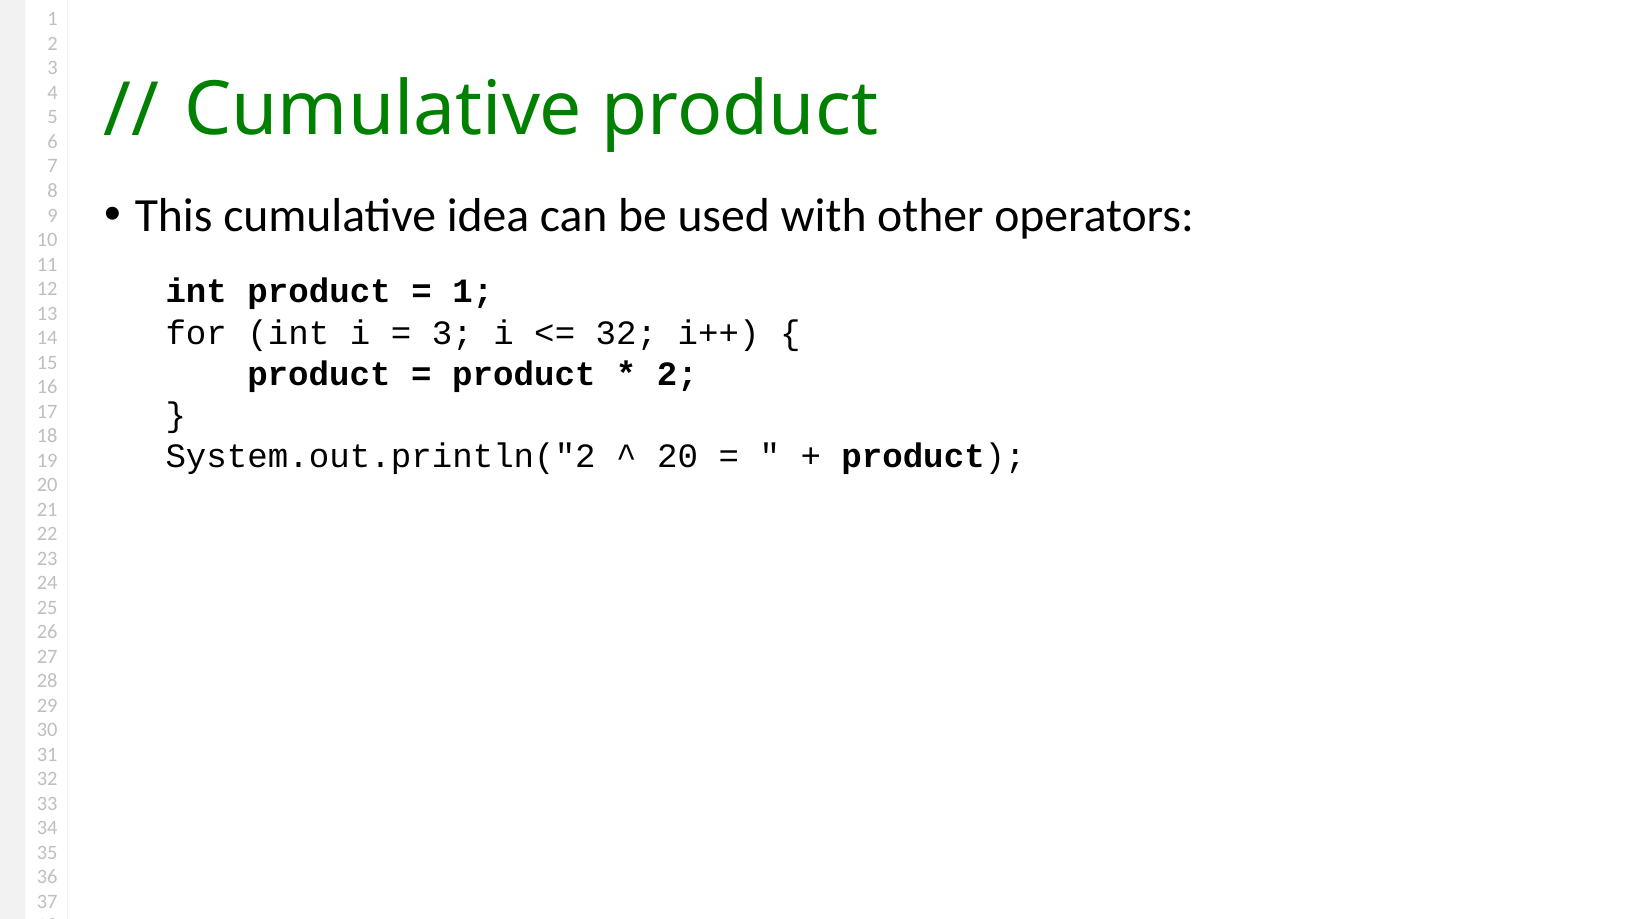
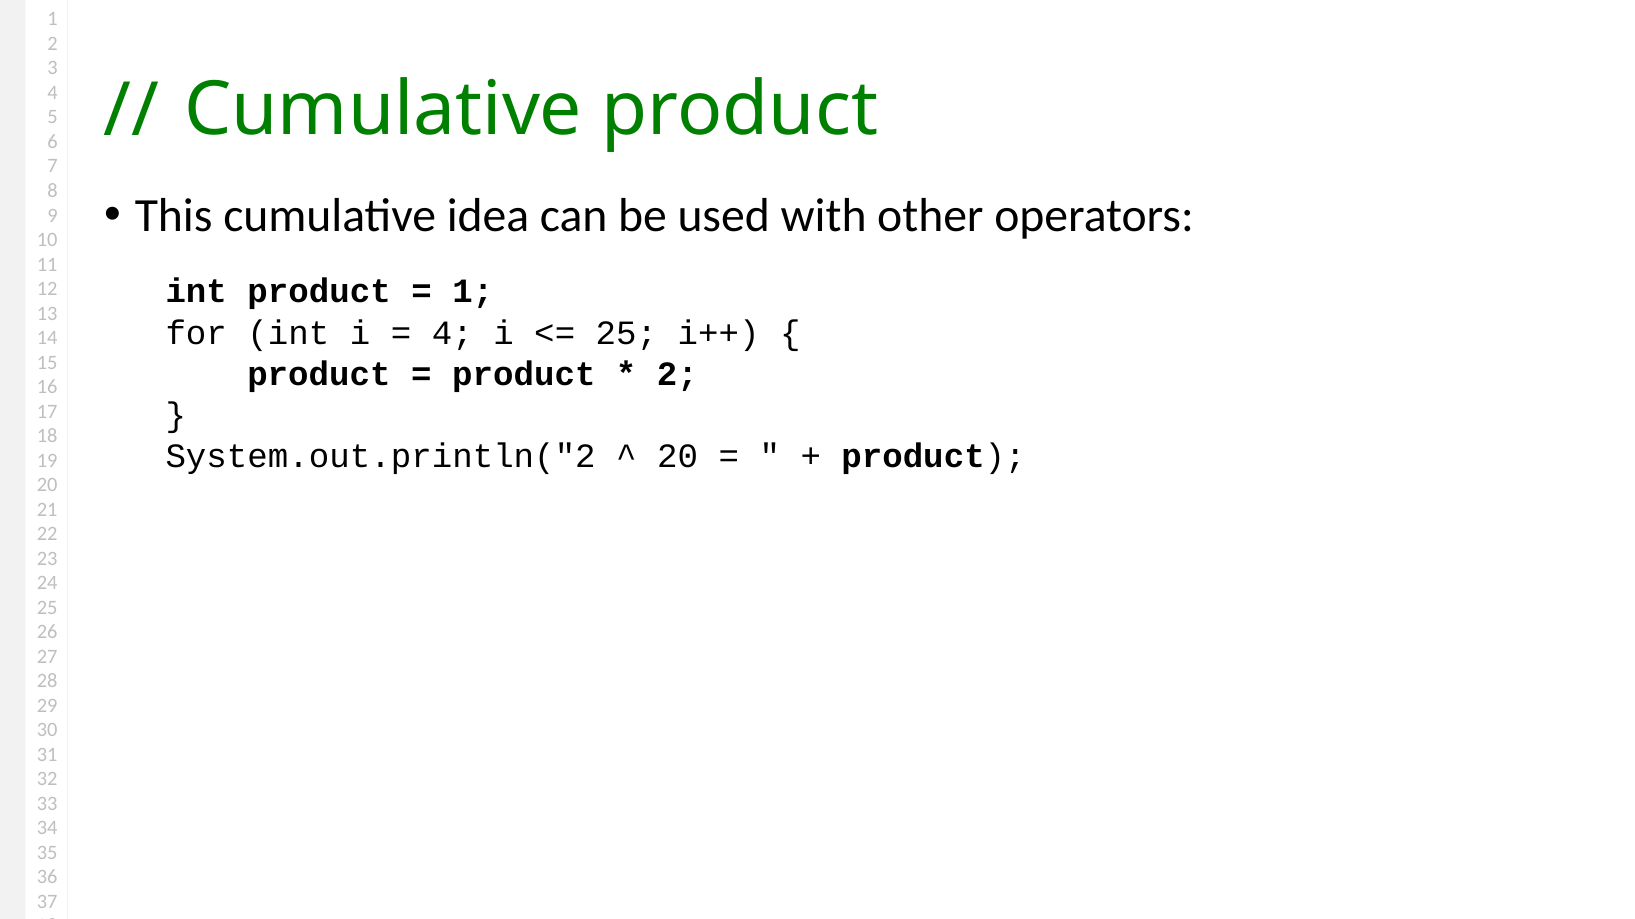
3: 3 -> 4 (452, 333)
32: 32 -> 25 (626, 333)
